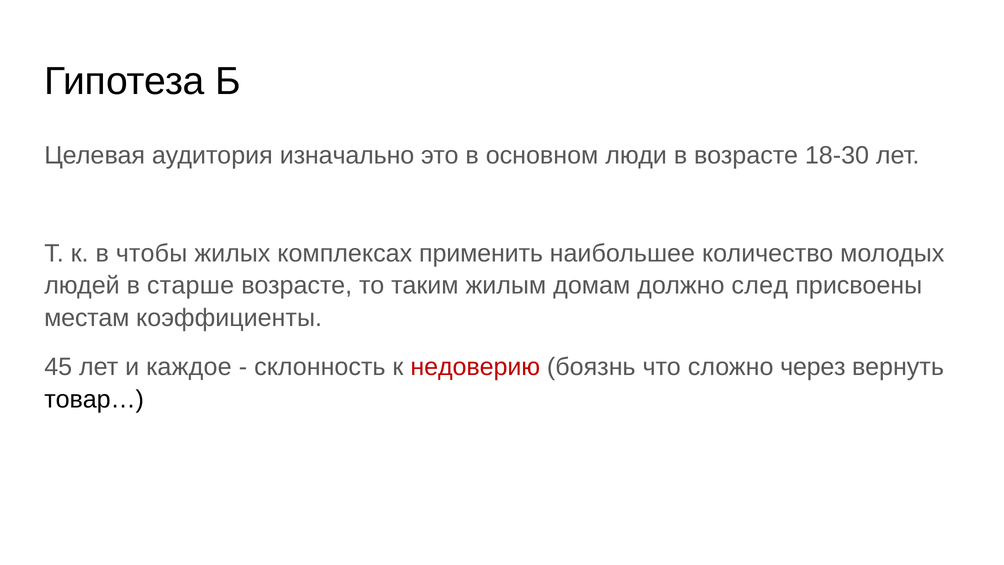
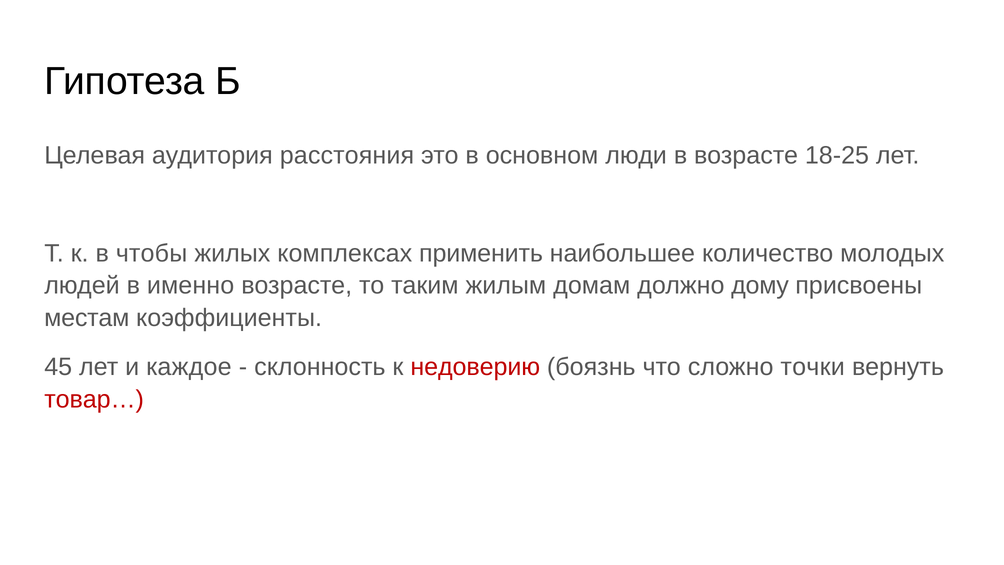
изначально: изначально -> расстояния (347, 155)
18-30: 18-30 -> 18-25 (837, 155)
старше: старше -> именно (191, 286)
след: след -> дому (760, 286)
через: через -> точки (813, 367)
товар… colour: black -> red (94, 399)
